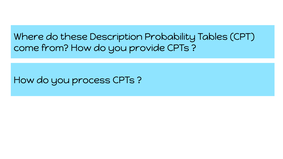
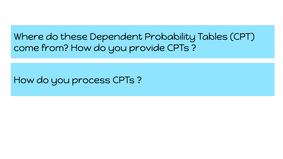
Description: Description -> Dependent (116, 37)
